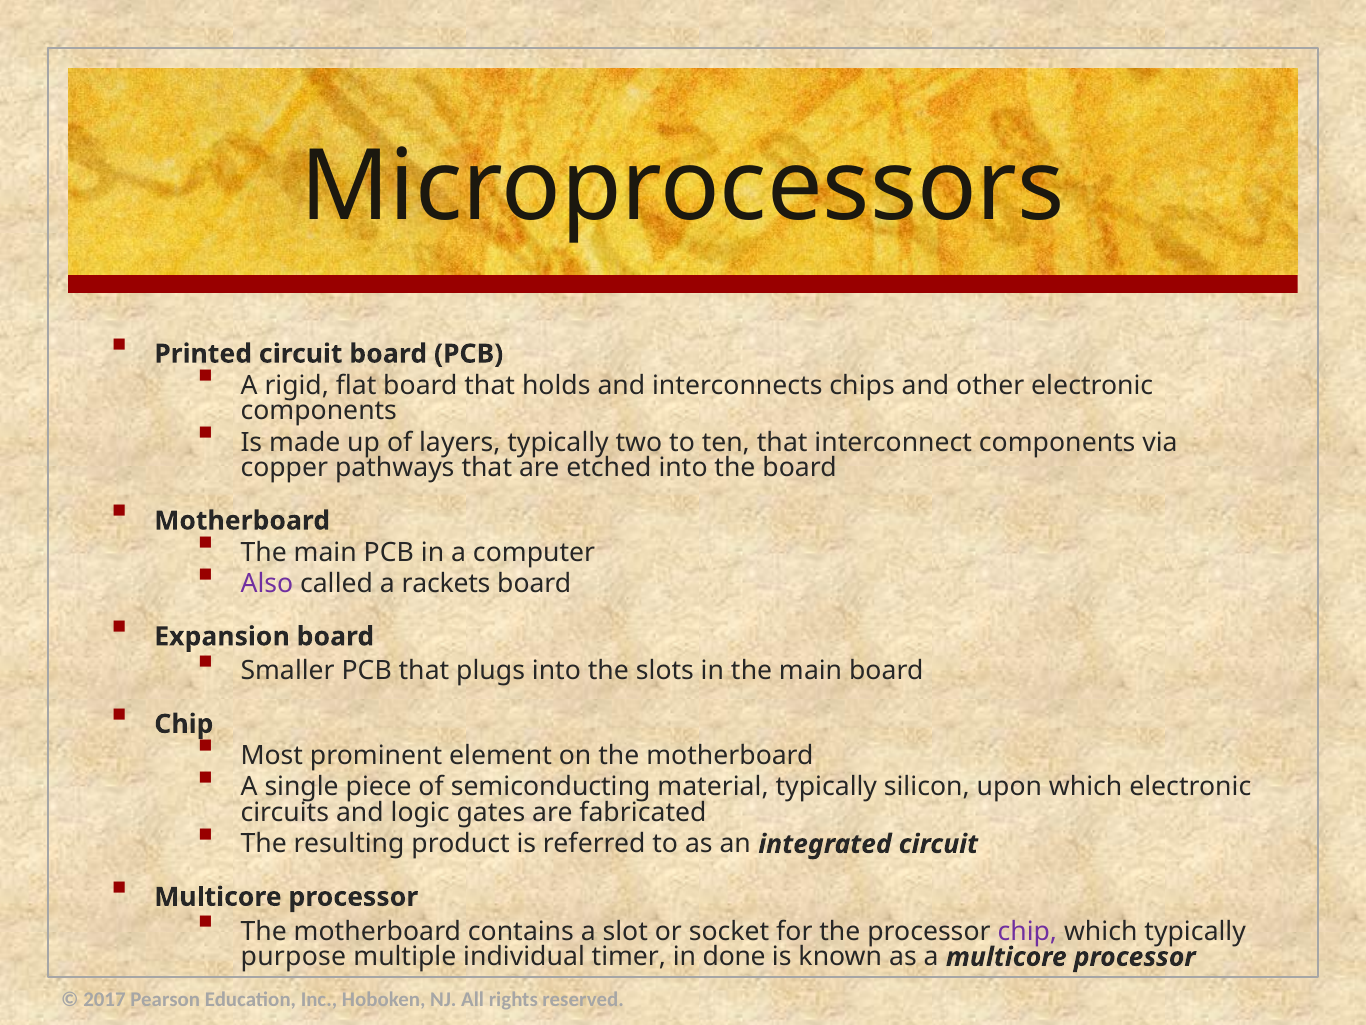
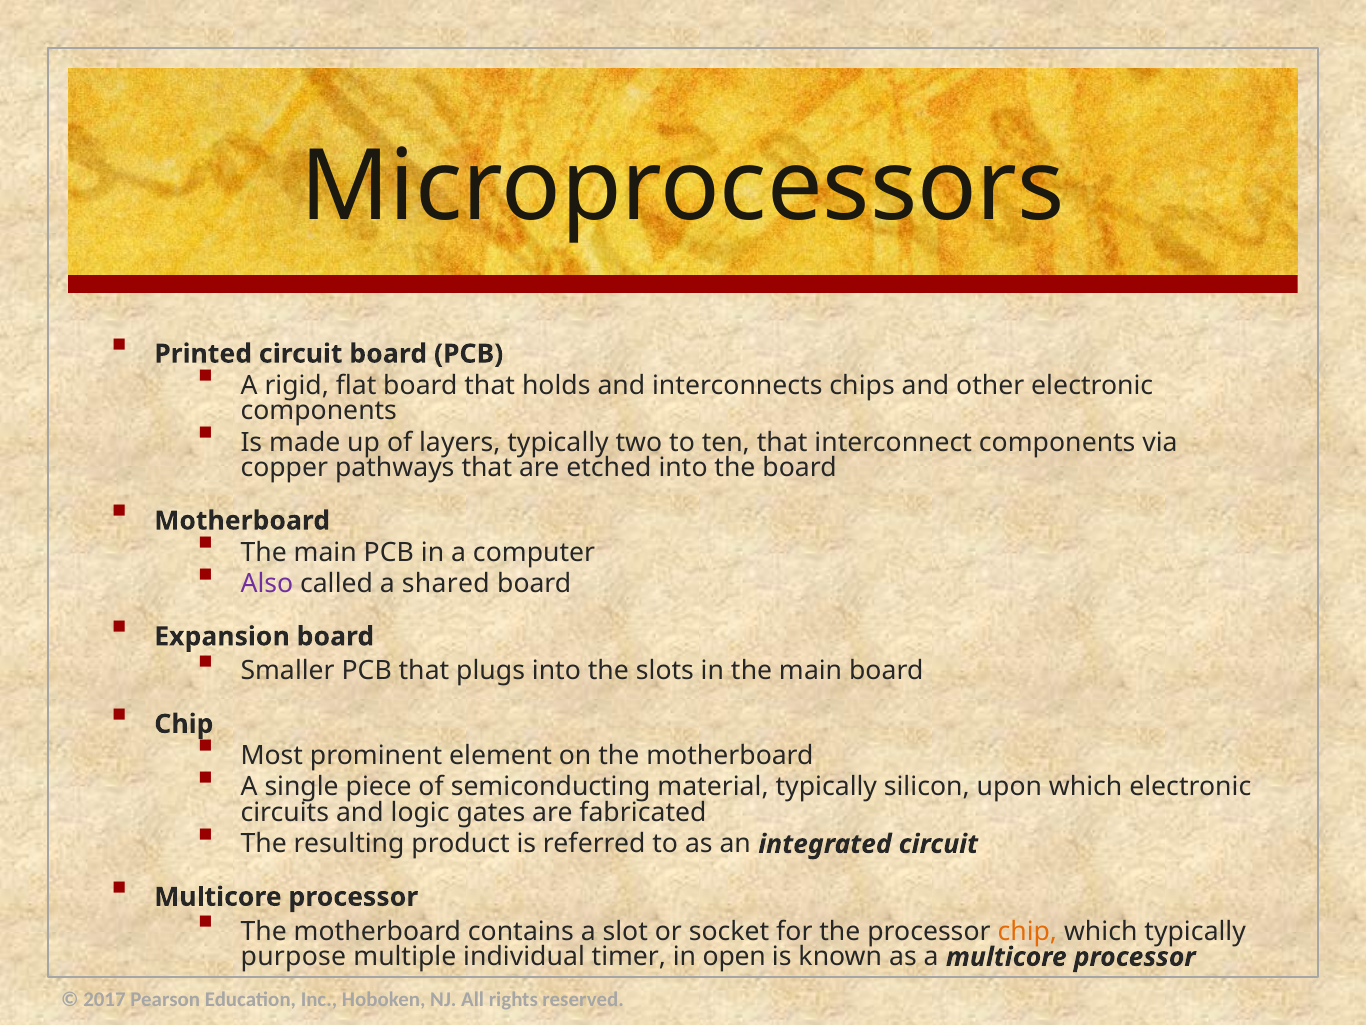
rackets: rackets -> shared (446, 584)
chip colour: purple -> orange (1027, 931)
done: done -> open (734, 957)
